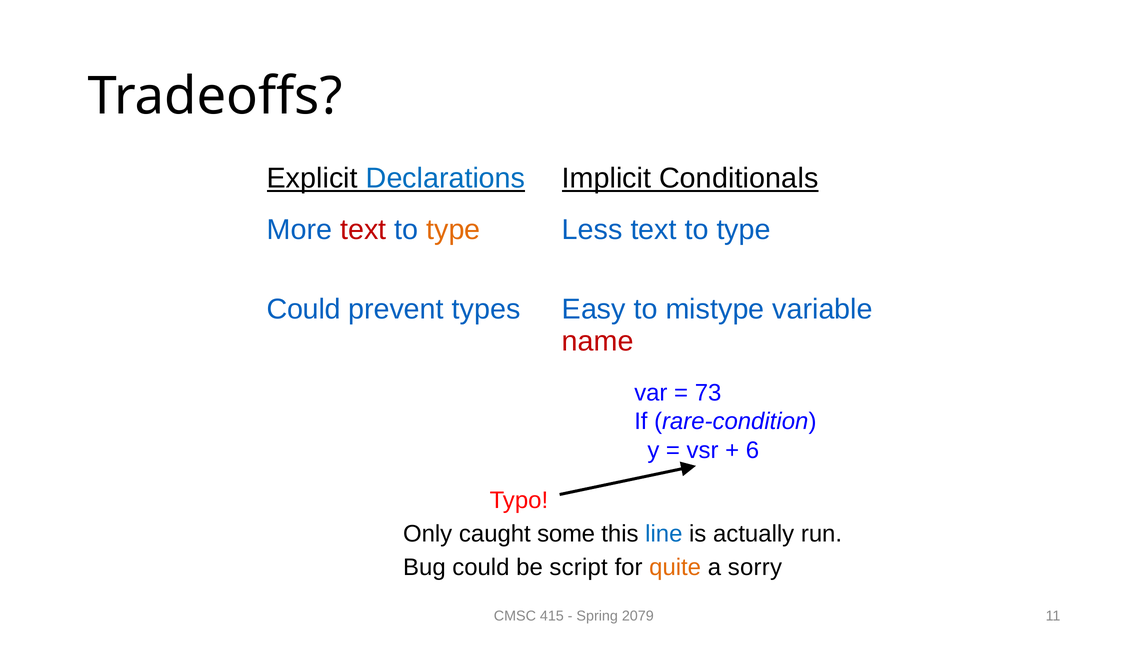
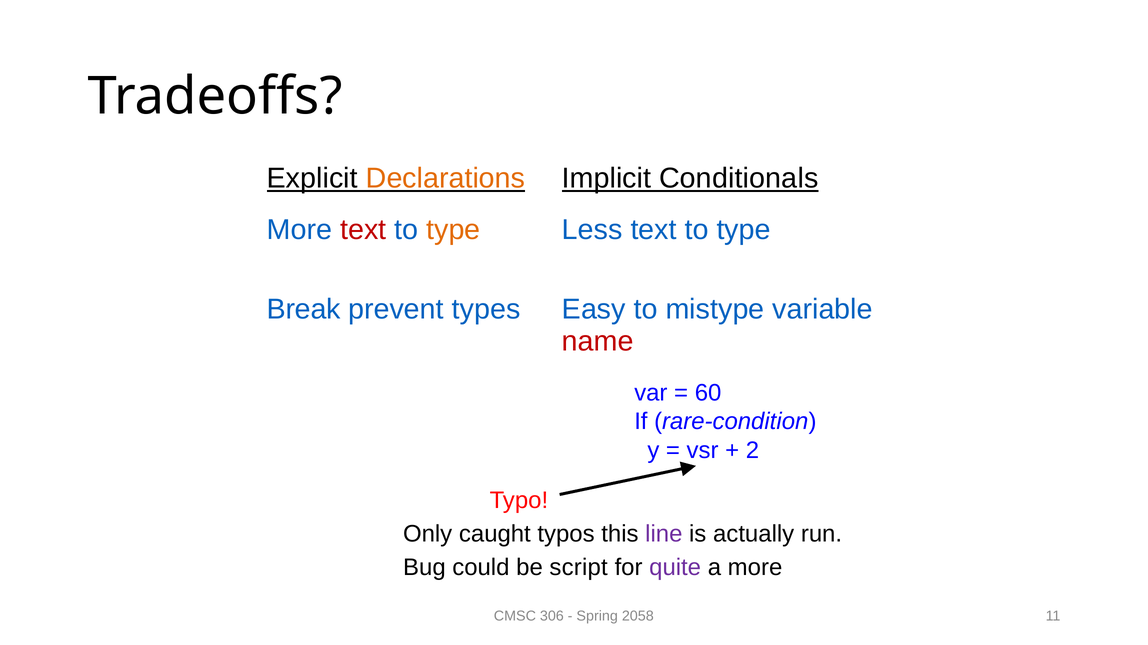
Declarations colour: blue -> orange (445, 179)
Could: Could -> Break (304, 310)
73: 73 -> 60 (708, 393)
6: 6 -> 2 (752, 451)
some: some -> typos (566, 534)
line colour: blue -> purple (664, 534)
quite colour: orange -> purple (675, 568)
a sorry: sorry -> more (755, 568)
415: 415 -> 306 (552, 617)
2079: 2079 -> 2058 (638, 617)
